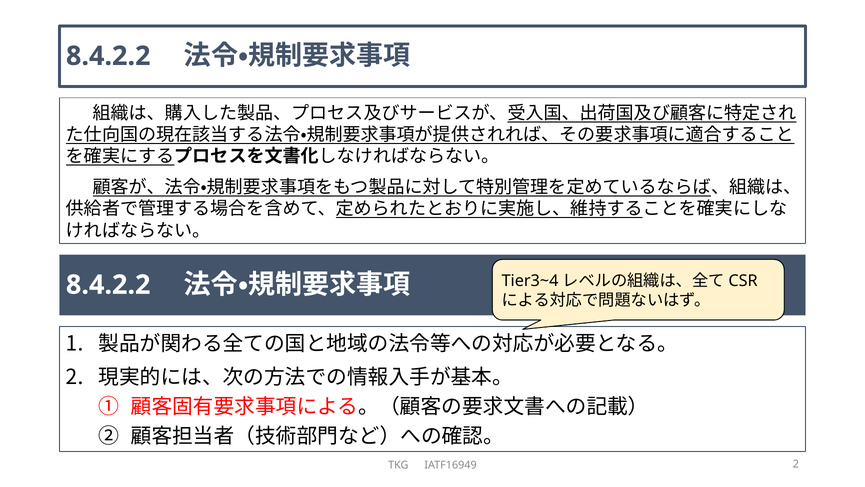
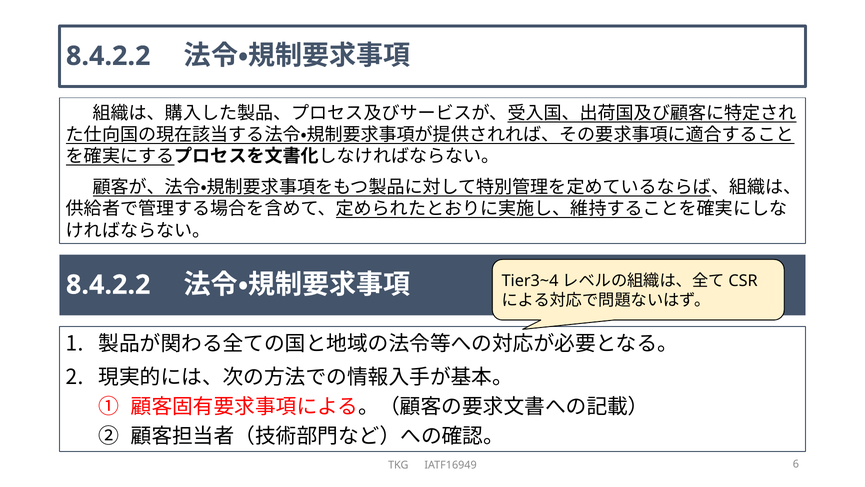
IATF16949 2: 2 -> 6 (796, 464)
